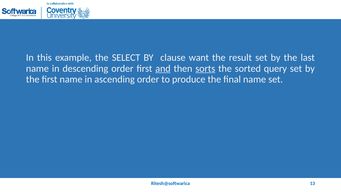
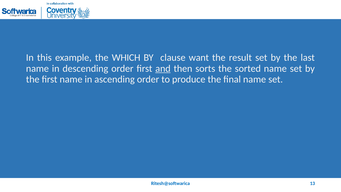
SELECT: SELECT -> WHICH (126, 58)
sorts underline: present -> none (205, 68)
sorted query: query -> name (275, 68)
